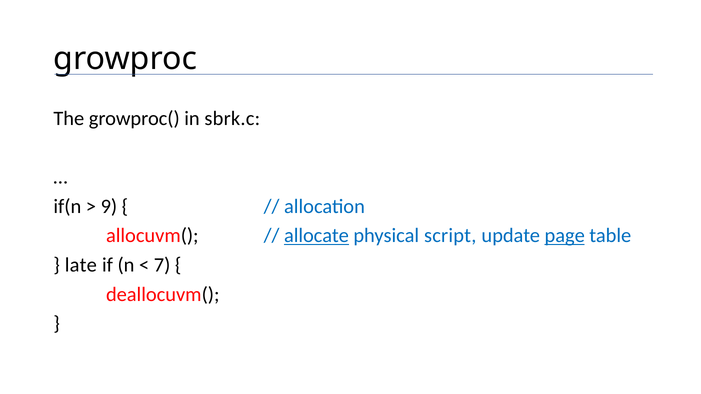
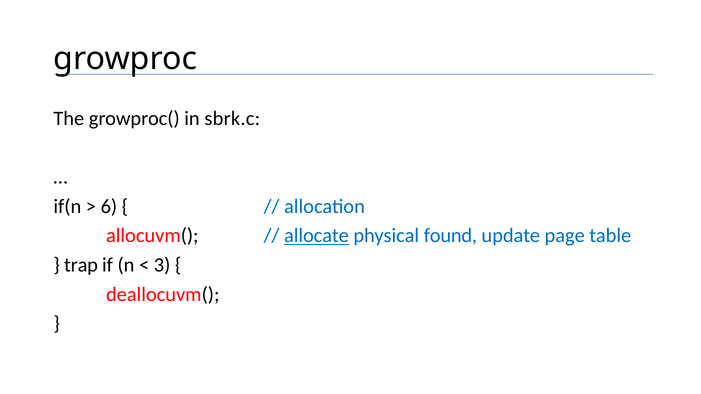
9: 9 -> 6 (109, 207)
script: script -> found (450, 236)
page underline: present -> none (565, 236)
late: late -> trap (81, 265)
7: 7 -> 3 (162, 265)
